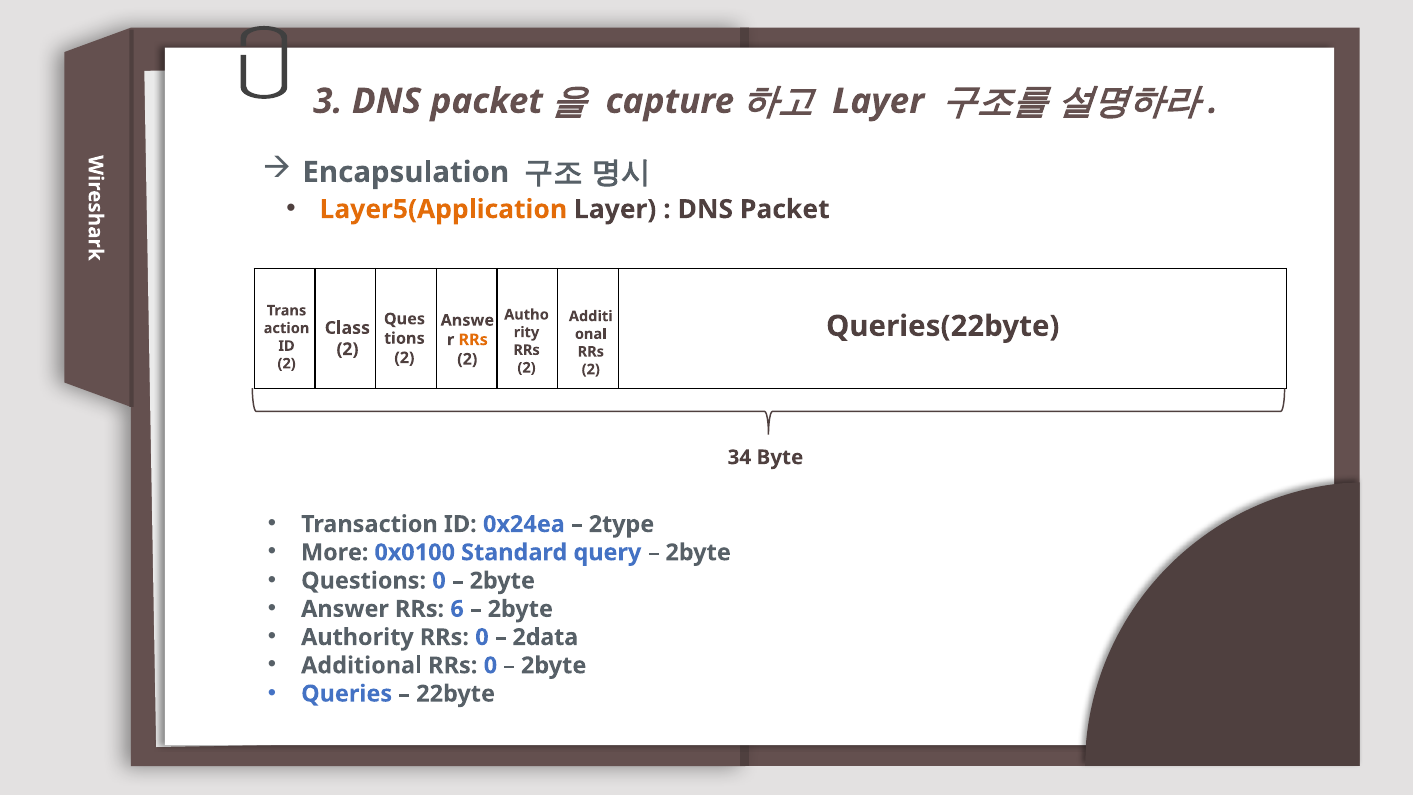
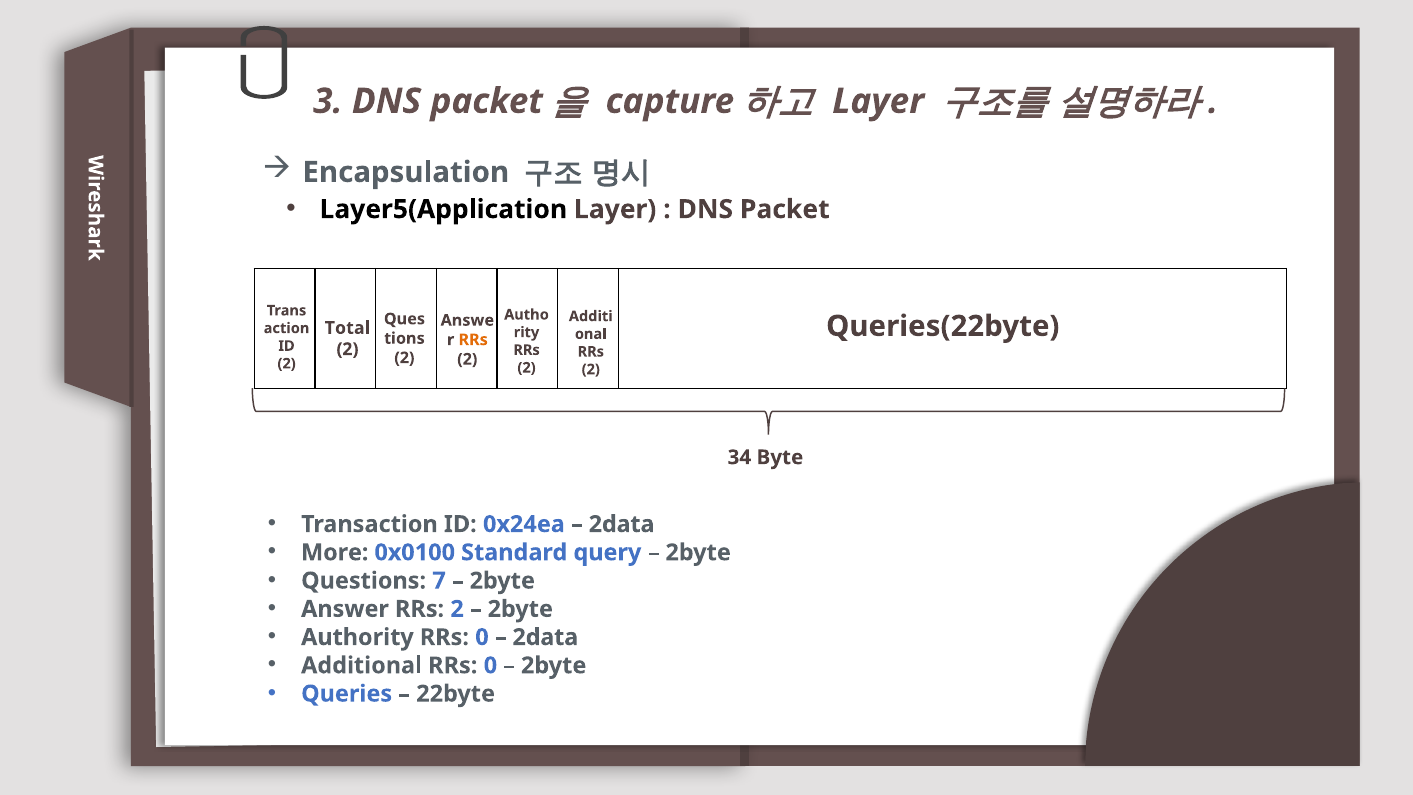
Layer5(Application colour: orange -> black (443, 209)
Class: Class -> Total (347, 328)
2type: 2type -> 2data (622, 524)
Questions 0: 0 -> 7 (439, 581)
Answer RRs 6: 6 -> 2 (457, 609)
